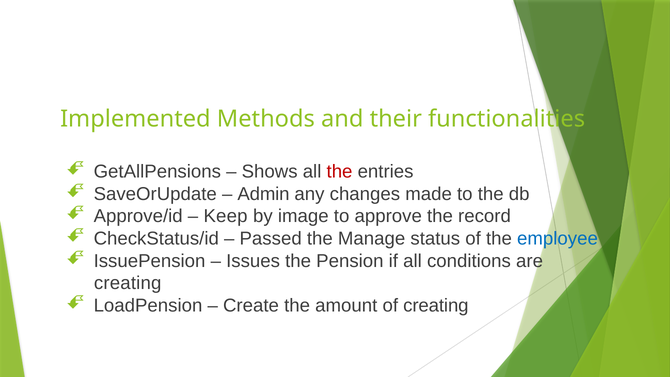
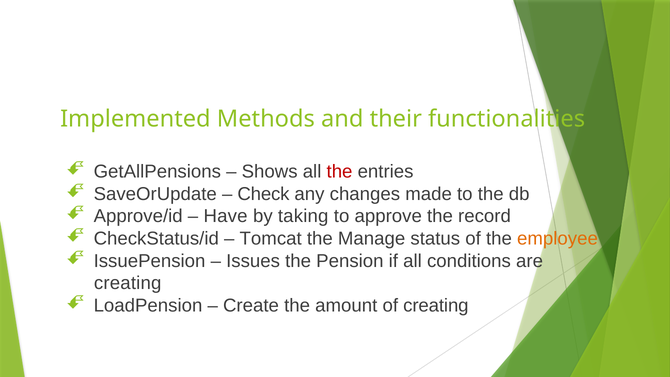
Admin: Admin -> Check (264, 194)
Keep: Keep -> Have (226, 216)
image: image -> taking (303, 216)
Passed: Passed -> Tomcat (271, 239)
employee colour: blue -> orange (557, 239)
